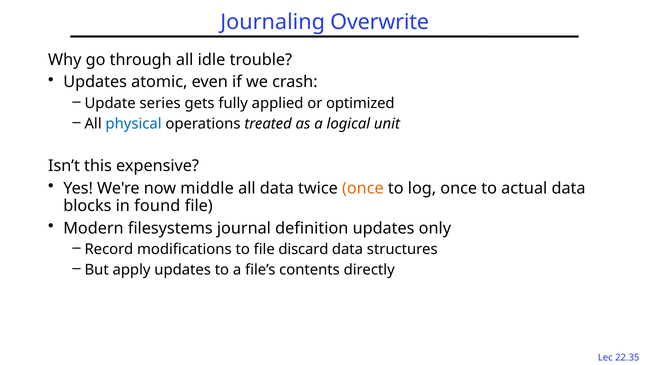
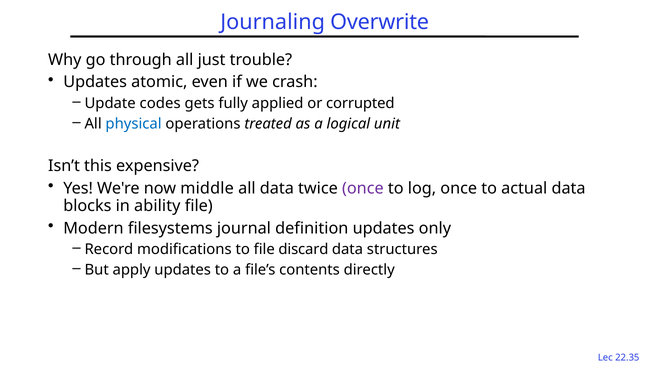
idle: idle -> just (212, 60)
series: series -> codes (160, 103)
optimized: optimized -> corrupted (360, 103)
once colour: orange -> purple (363, 188)
found: found -> ability (157, 206)
